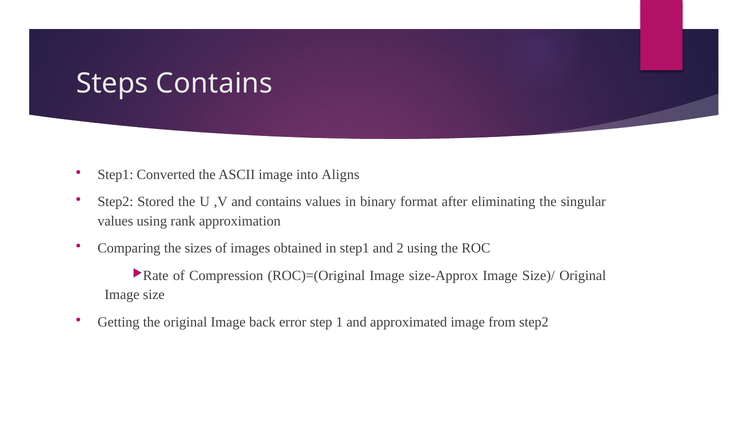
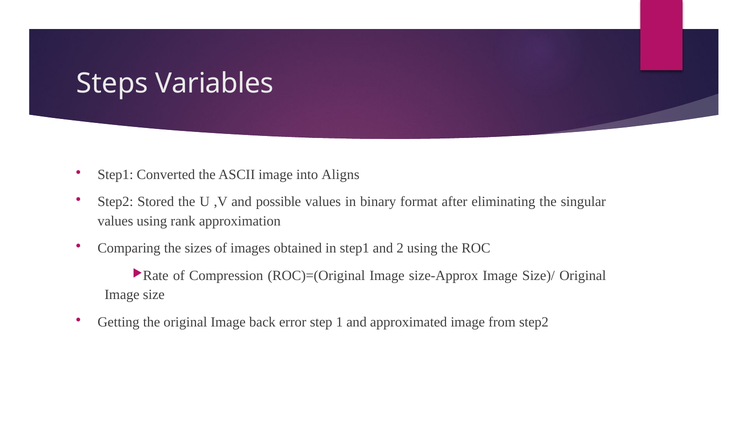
Steps Contains: Contains -> Variables (215, 83)
and contains: contains -> possible (278, 202)
